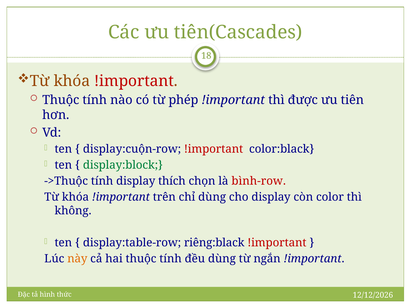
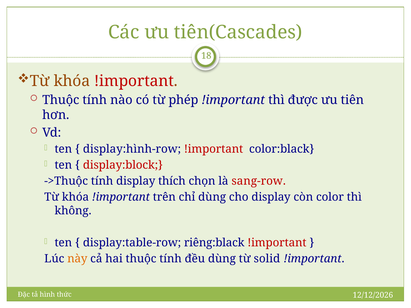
display:cuộn-row: display:cuộn-row -> display:hình-row (132, 149)
display:block colour: green -> red (123, 165)
bình-row: bình-row -> sang-row (259, 181)
ngắn: ngắn -> solid (267, 259)
